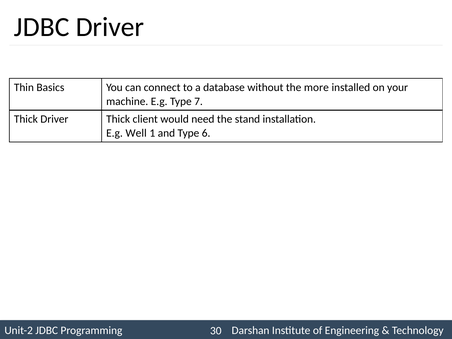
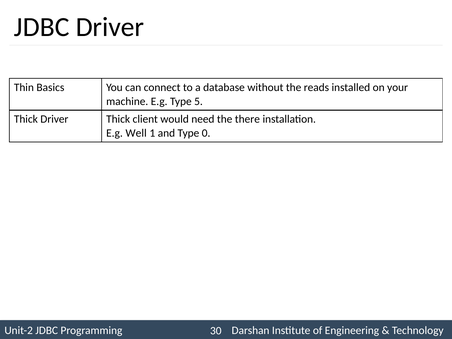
more: more -> reads (316, 88)
7: 7 -> 5 (199, 101)
stand: stand -> there (247, 119)
6: 6 -> 0 (206, 133)
